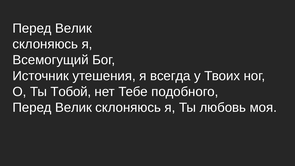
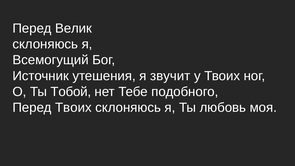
всегда: всегда -> звучит (170, 76)
Велик: Велик -> Твоих (73, 108)
